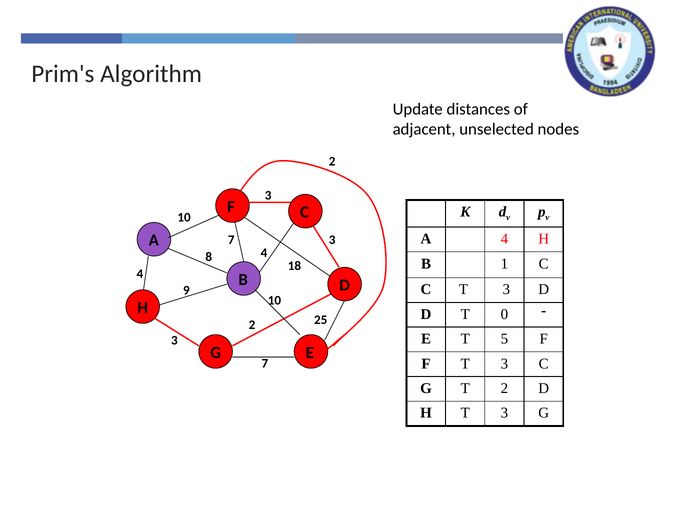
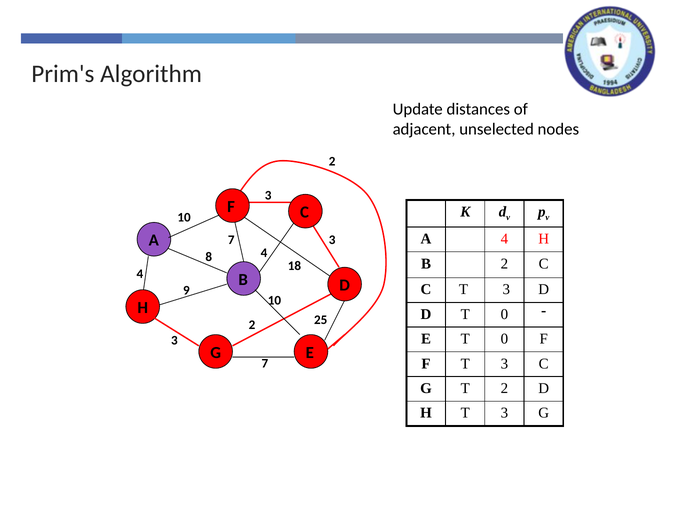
B 1: 1 -> 2 (504, 264)
E T 5: 5 -> 0 (504, 339)
